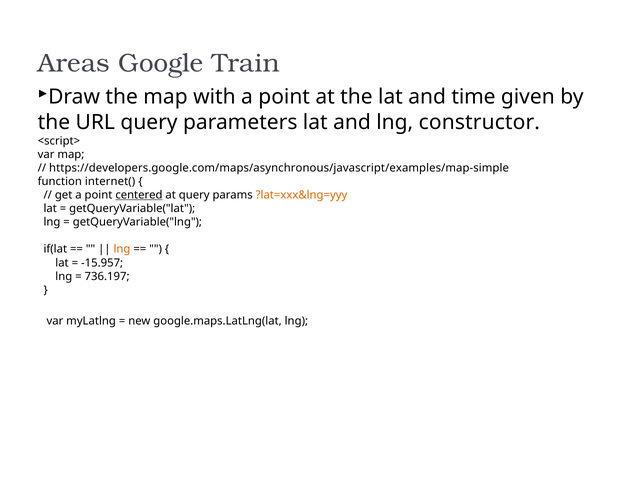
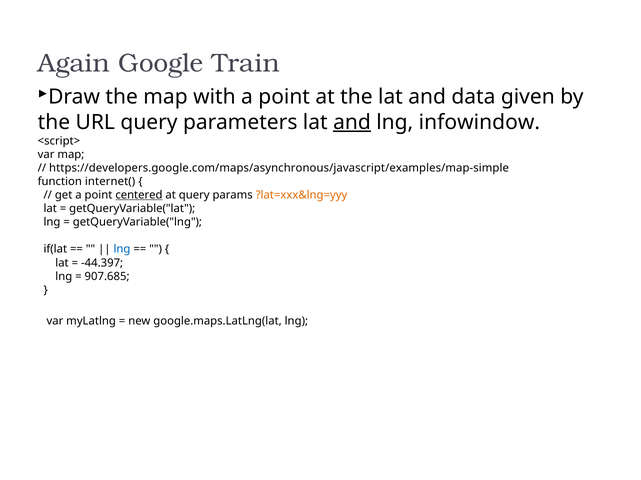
Areas: Areas -> Again (74, 63)
time: time -> data (473, 97)
and underline: none -> present (352, 122)
constructor: constructor -> infowindow (479, 122)
lng colour: orange -> blue (122, 250)
-15.957: -15.957 -> -44.397 (102, 263)
736.197: 736.197 -> 907.685 (107, 277)
